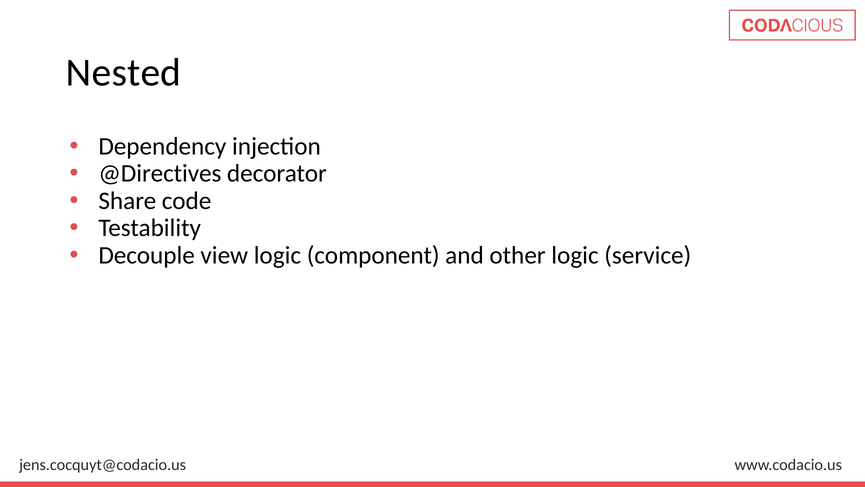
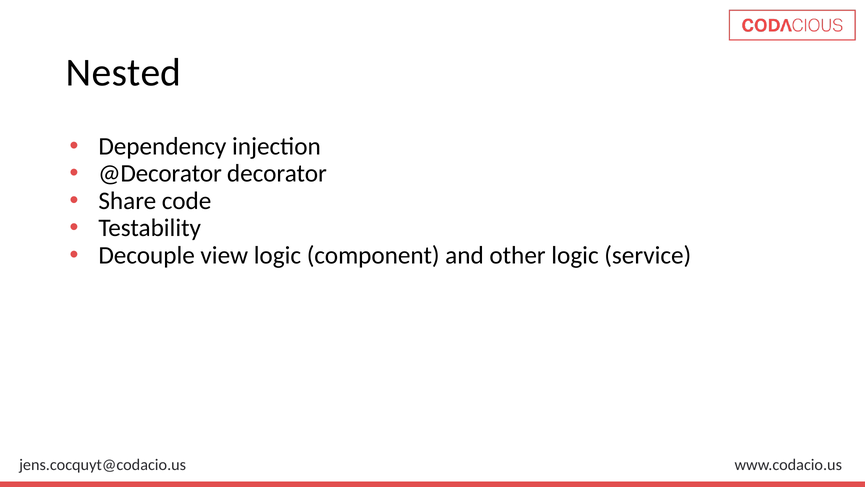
@Directives: @Directives -> @Decorator (160, 173)
